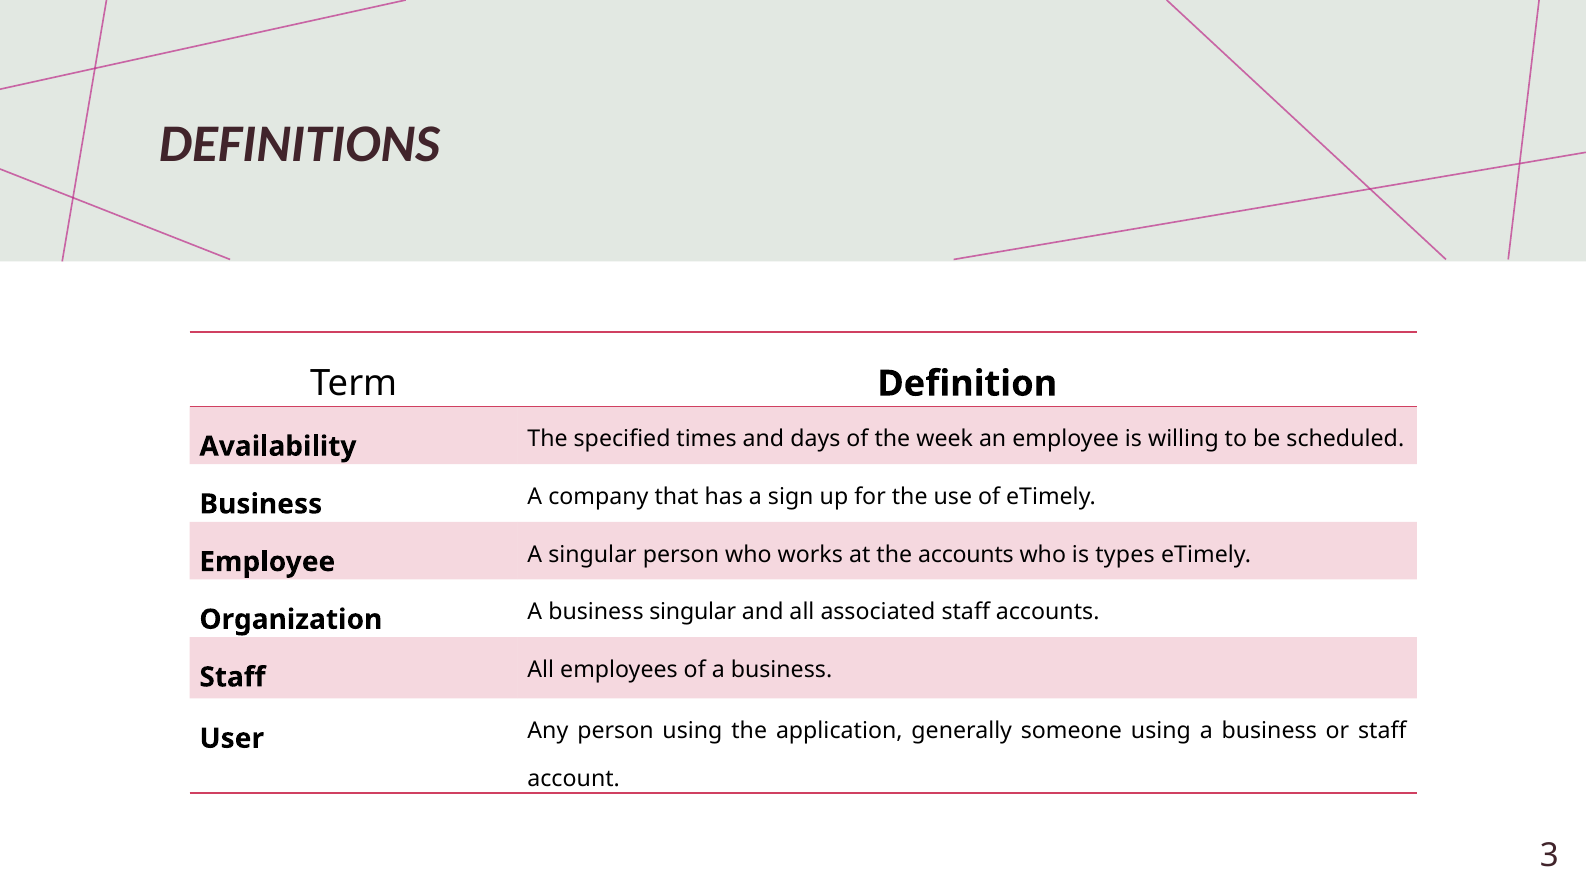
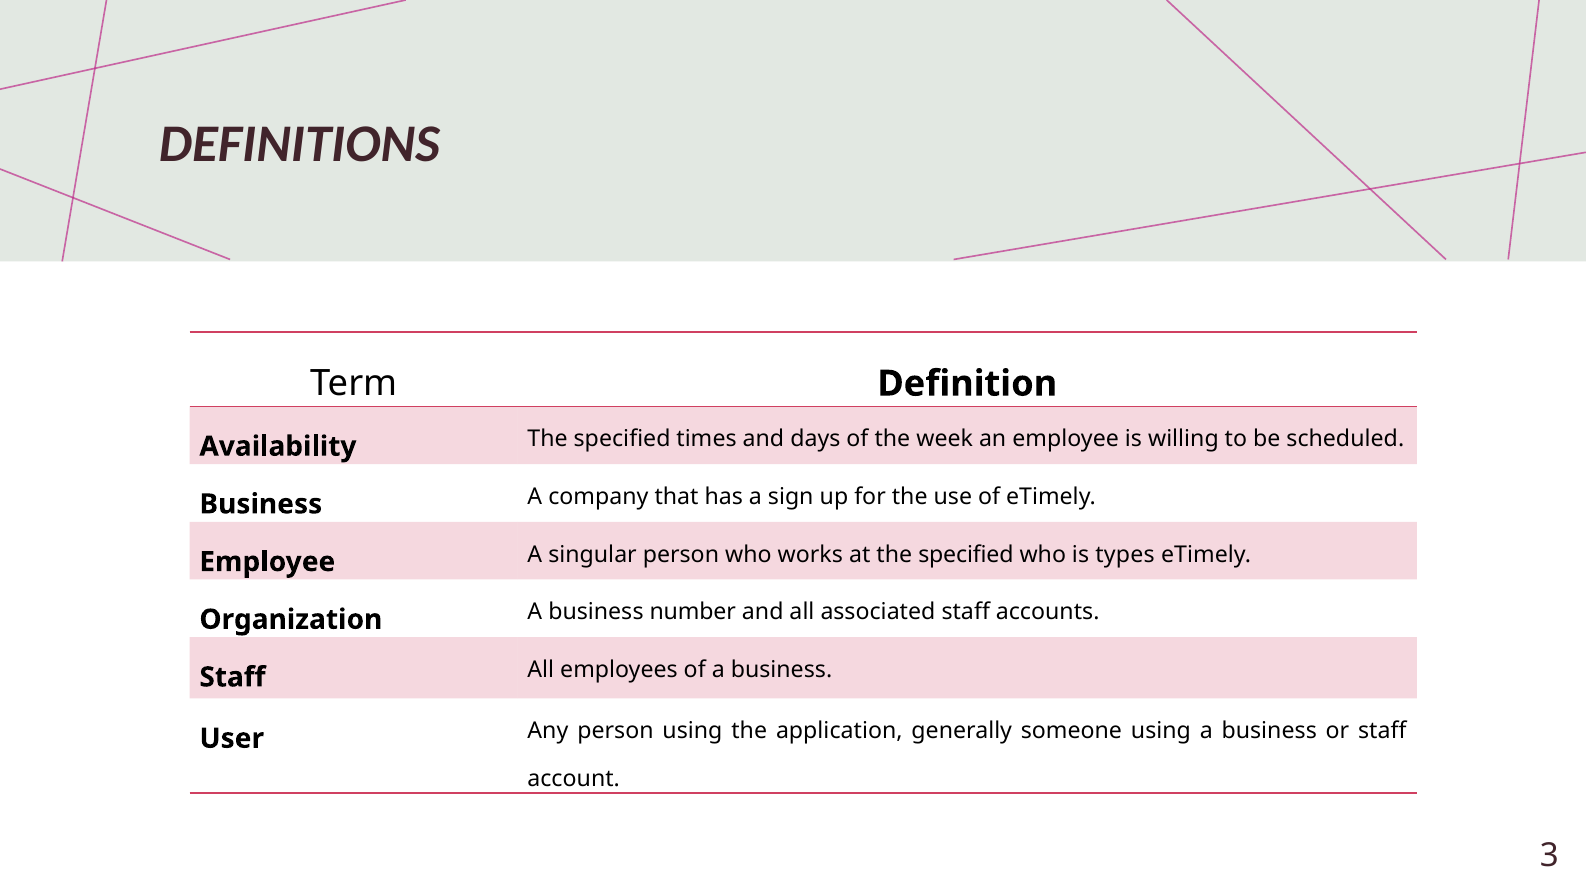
at the accounts: accounts -> specified (966, 555)
business singular: singular -> number (693, 612)
